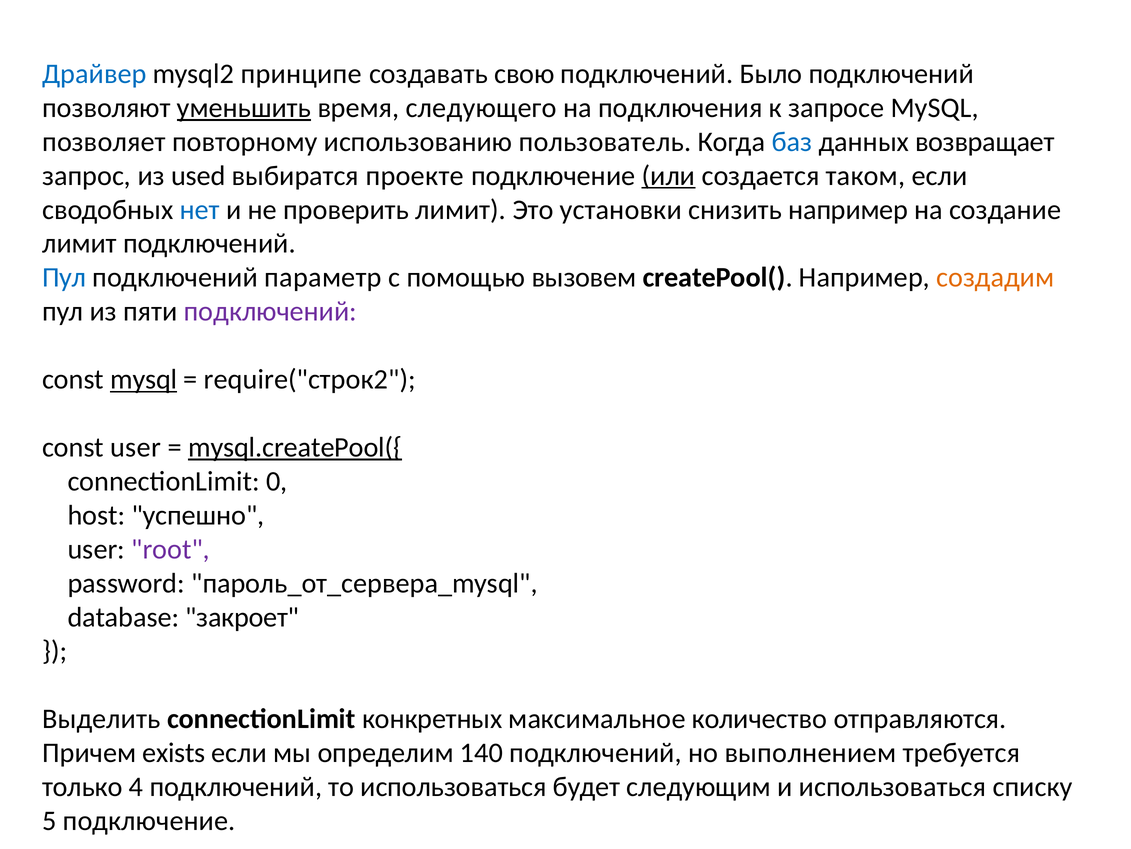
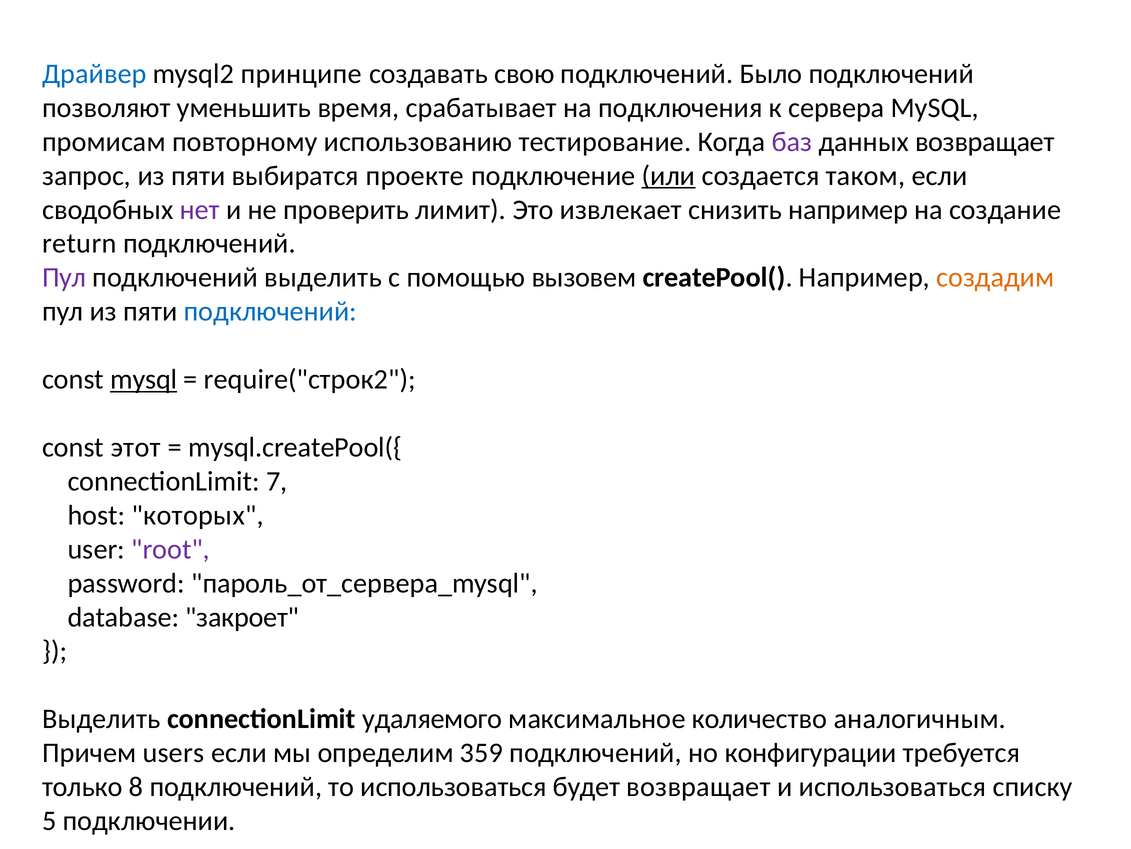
уменьшить underline: present -> none (244, 108)
следующего: следующего -> срабатывает (481, 108)
запросе: запросе -> сервера (836, 108)
позволяет: позволяет -> промисам (104, 142)
пользователь: пользователь -> тестирование (605, 142)
баз colour: blue -> purple (792, 142)
запрос из used: used -> пяти (198, 176)
нет colour: blue -> purple (200, 209)
установки: установки -> извлекает (621, 209)
лимит: лимит -> return (79, 243)
Пул colour: blue -> purple (64, 277)
подключений параметр: параметр -> выделить (323, 277)
подключений colour: purple -> blue (270, 311)
const user: user -> этот (136, 447)
mysql.createPool({ underline: present -> none (295, 447)
0: 0 -> 7 (277, 481)
успешно: успешно -> которых (198, 515)
конкретных: конкретных -> удаляемого (432, 718)
отправляются: отправляются -> аналогичным (920, 718)
exists: exists -> users (174, 752)
140: 140 -> 359 (481, 752)
выполнением: выполнением -> конфигурации (811, 752)
4: 4 -> 8 (136, 786)
будет следующим: следующим -> возвращает (698, 786)
5 подключение: подключение -> подключении (149, 820)
